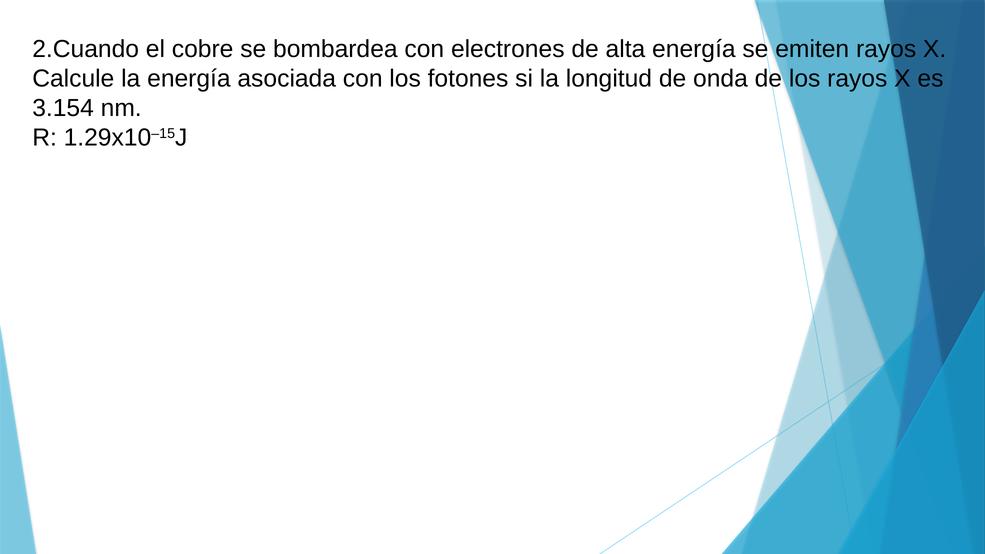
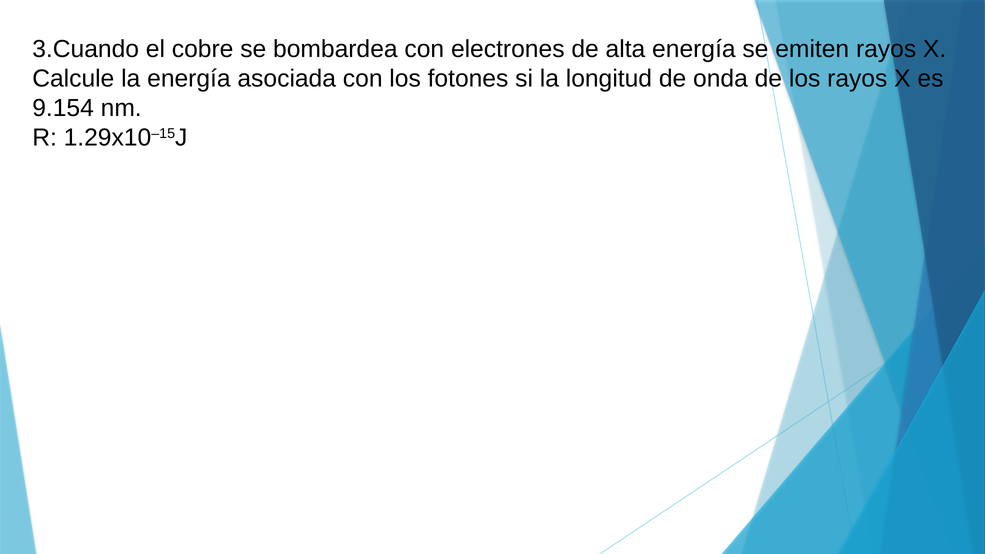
2.Cuando: 2.Cuando -> 3.Cuando (86, 49)
3.154: 3.154 -> 9.154 (63, 108)
